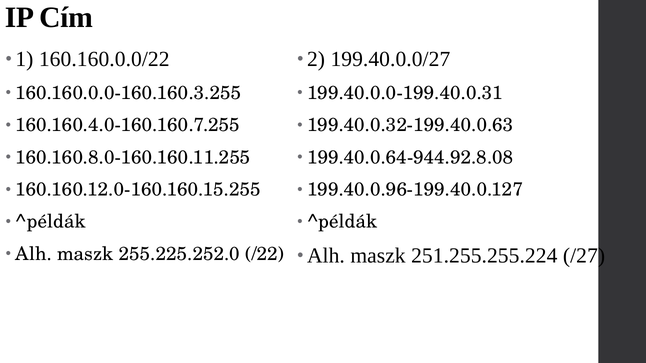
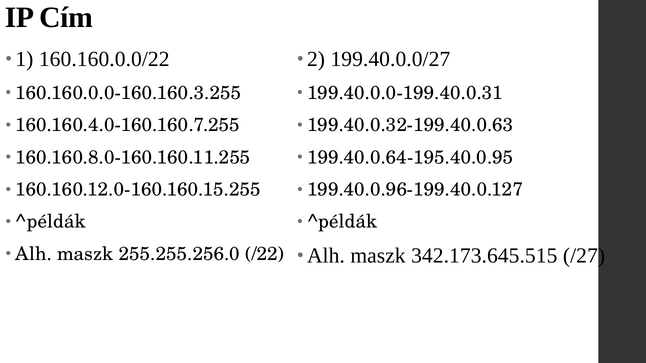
199.40.0.64-944.92.8.08: 199.40.0.64-944.92.8.08 -> 199.40.0.64-195.40.0.95 (410, 158)
251.255.255.224: 251.255.255.224 -> 342.173.645.515 (484, 256)
255.225.252.0: 255.225.252.0 -> 255.255.256.0 (179, 254)
